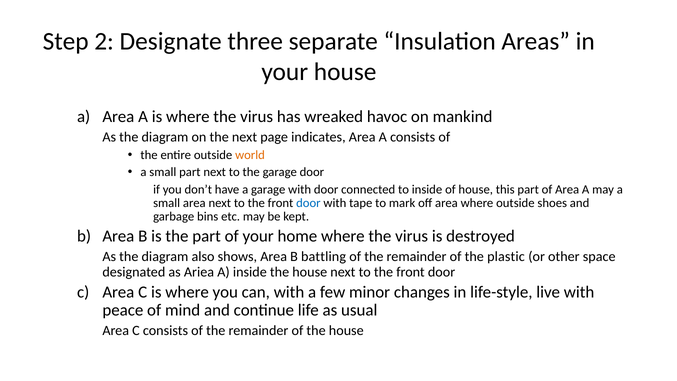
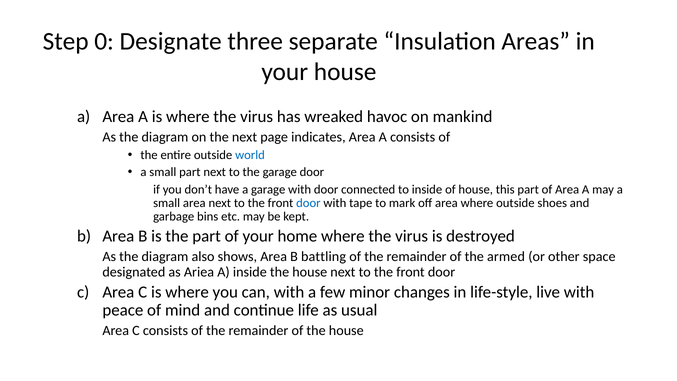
2: 2 -> 0 (104, 41)
world colour: orange -> blue (250, 155)
plastic: plastic -> armed (506, 256)
